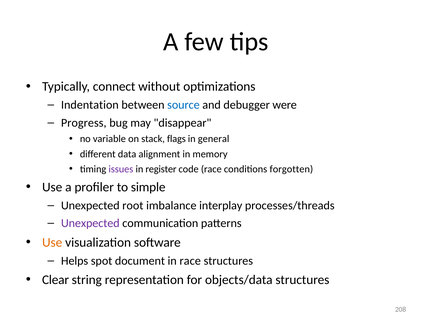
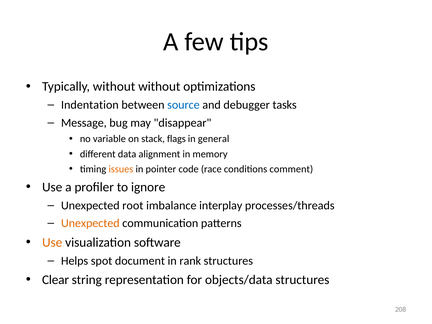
Typically connect: connect -> without (114, 87)
were: were -> tasks (285, 105)
Progress: Progress -> Message (84, 123)
issues colour: purple -> orange (121, 169)
register: register -> pointer (161, 169)
forgotten: forgotten -> comment (291, 169)
simple: simple -> ignore (148, 187)
Unexpected colour: purple -> orange (90, 223)
in race: race -> rank (190, 261)
